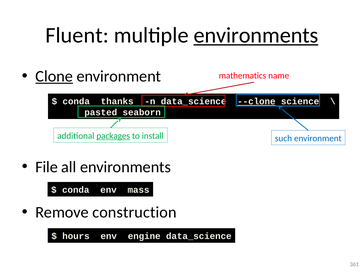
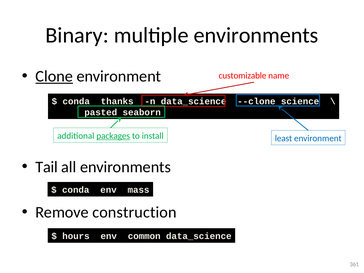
Fluent: Fluent -> Binary (77, 35)
environments underline: present -> none (256, 35)
mathematics: mathematics -> customizable (243, 76)
--clone underline: present -> none (256, 101)
such: such -> least (284, 138)
File: File -> Tail (47, 167)
engine: engine -> common (144, 236)
